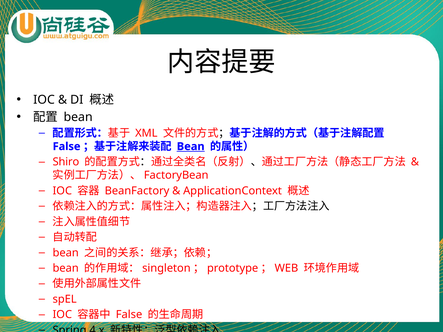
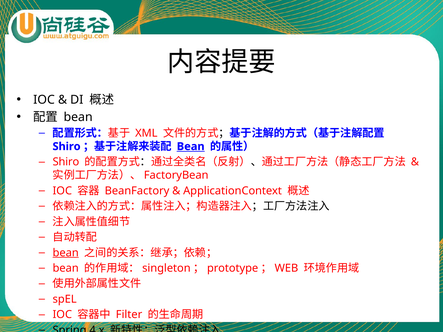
False: False -> Shiro (67, 147)
bean underline: none -> present (66, 253)
False: False -> Filter (129, 315)
